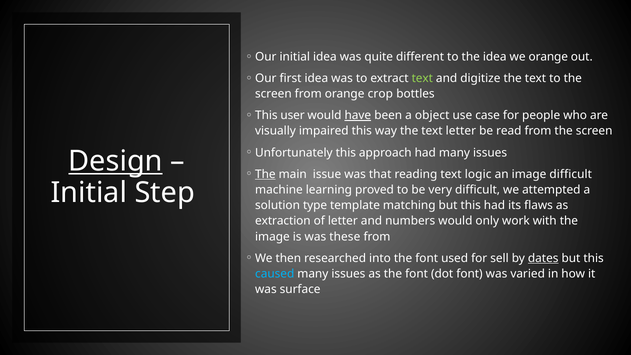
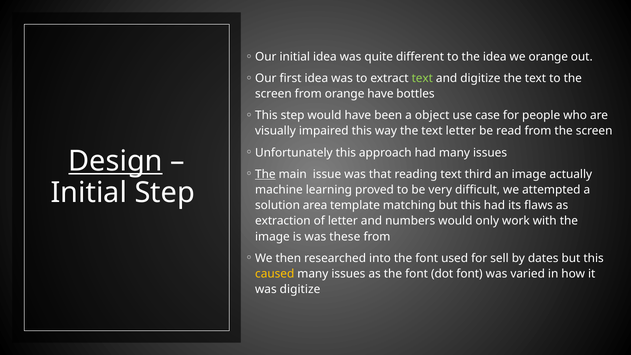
orange crop: crop -> have (380, 94)
This user: user -> step (293, 115)
have underline: present -> none (358, 115)
logic: logic -> third (478, 174)
image difficult: difficult -> actually (571, 174)
type: type -> area (315, 205)
dates underline: present -> none (543, 258)
caused colour: light blue -> yellow (275, 274)
was surface: surface -> digitize (300, 289)
